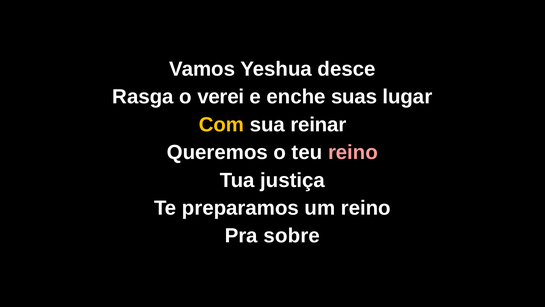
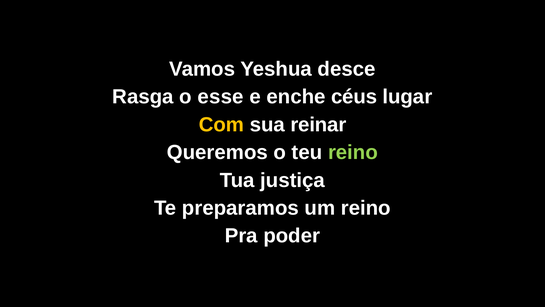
verei: verei -> esse (221, 97)
suas: suas -> céus (354, 97)
reino colour: pink -> light green (353, 152)
sobre: sobre -> poder (292, 236)
